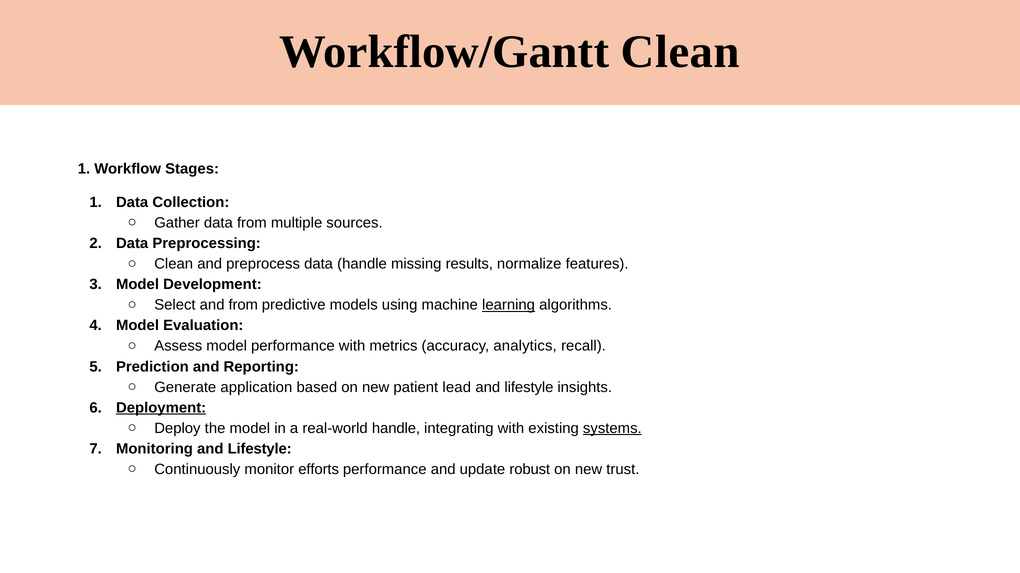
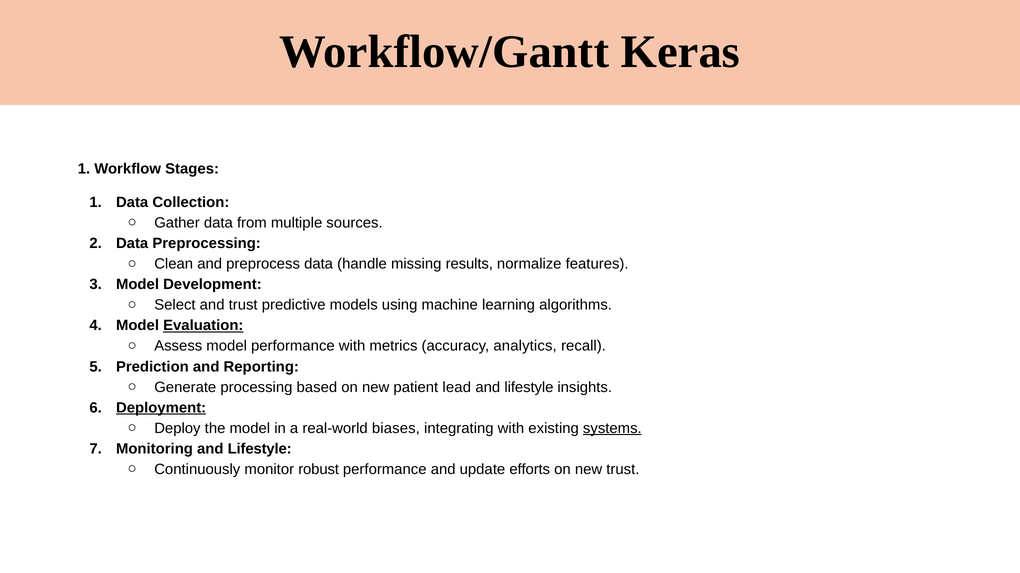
Workflow/Gantt Clean: Clean -> Keras (680, 52)
and from: from -> trust (243, 305)
learning underline: present -> none (509, 305)
Evaluation underline: none -> present (203, 326)
application: application -> processing (256, 388)
real-world handle: handle -> biases (396, 429)
efforts: efforts -> robust (319, 470)
robust: robust -> efforts (530, 470)
